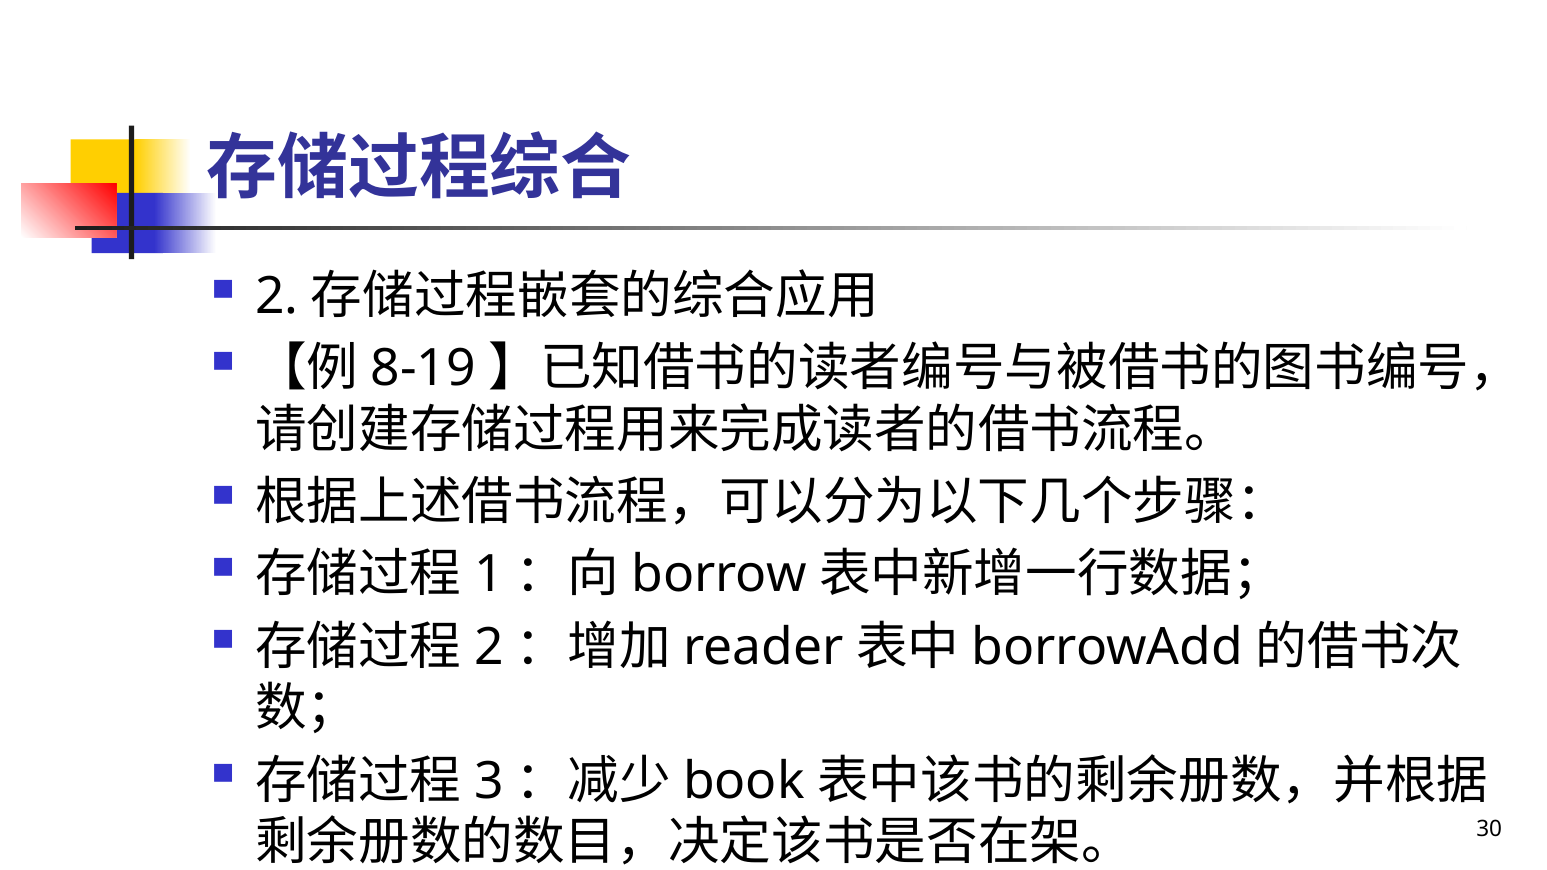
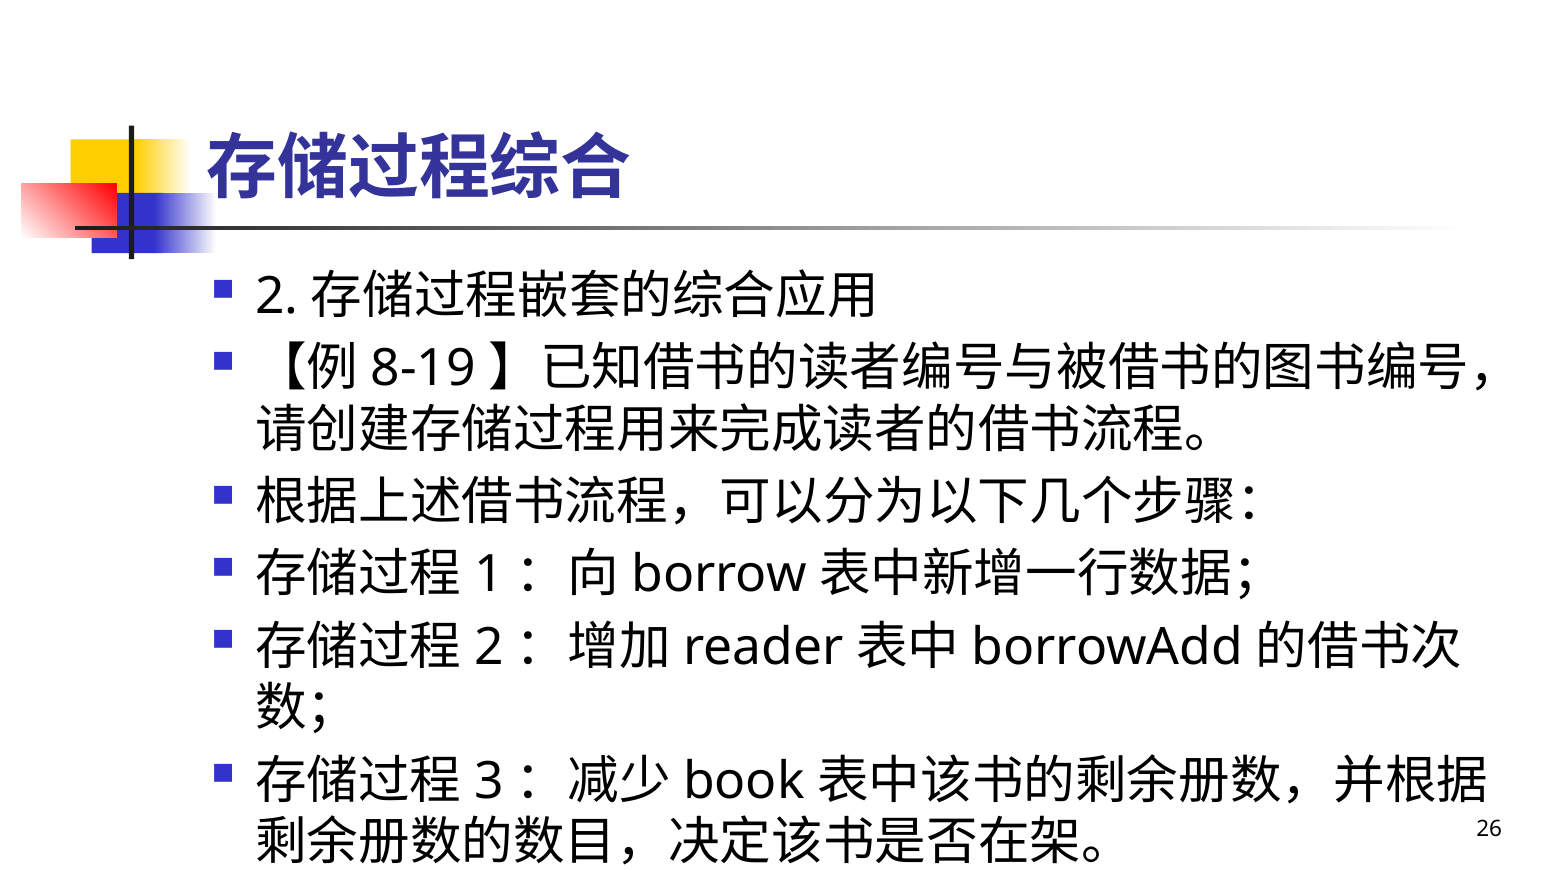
30: 30 -> 26 (1489, 829)
